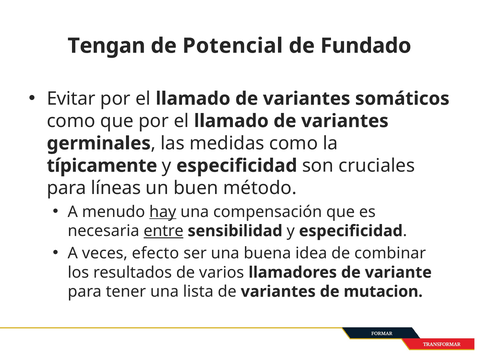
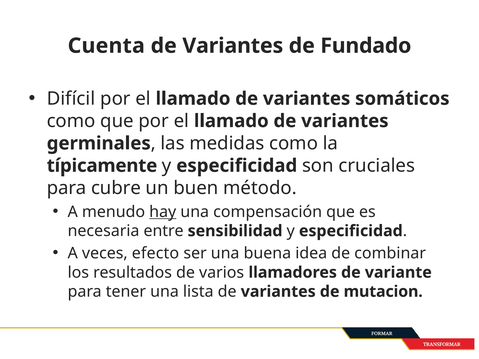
Tengan: Tengan -> Cuenta (106, 46)
Potencial: Potencial -> Variantes (233, 46)
Evitar: Evitar -> Difícil (71, 99)
líneas: líneas -> cubre (116, 188)
entre underline: present -> none (164, 231)
